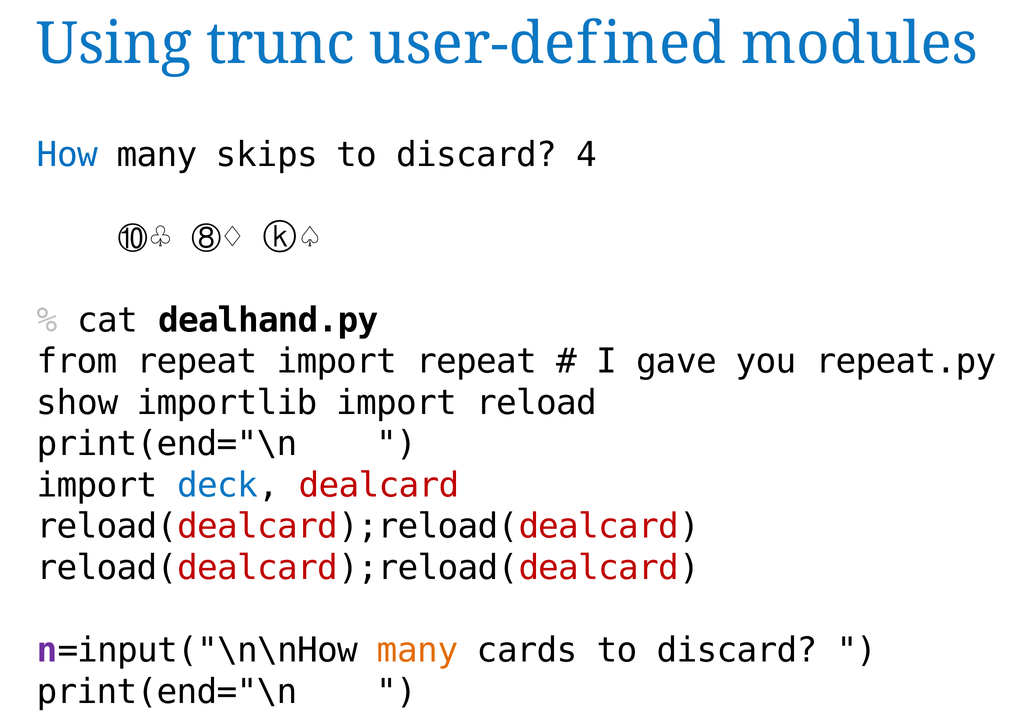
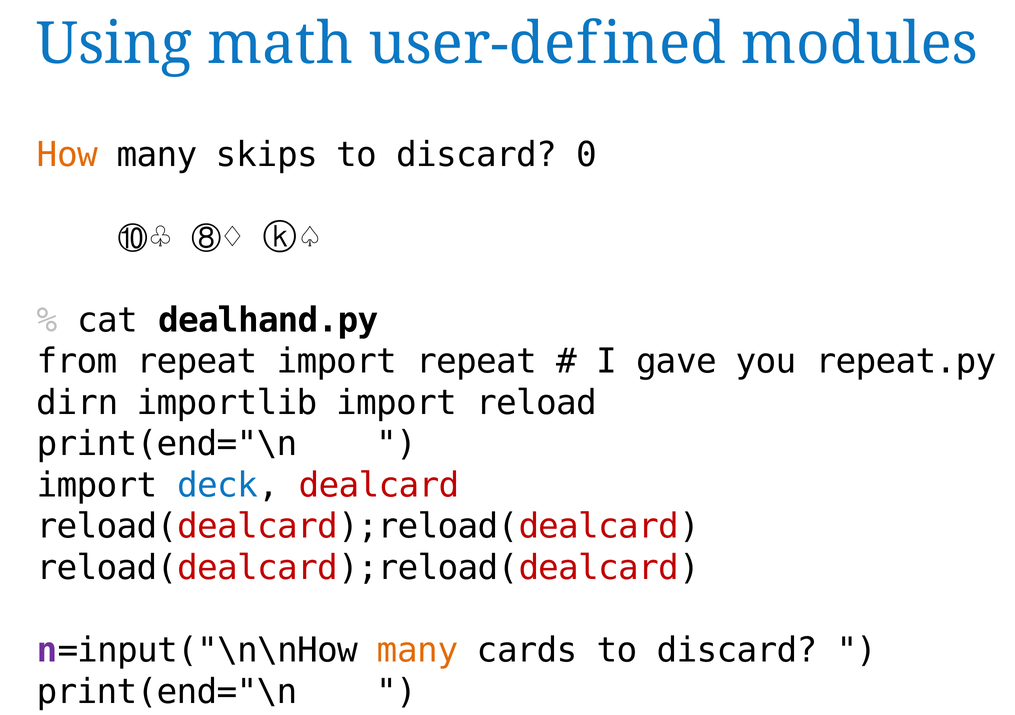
trunc: trunc -> math (280, 44)
How colour: blue -> orange (67, 155)
4: 4 -> 0 (587, 155)
show: show -> dirn (77, 403)
